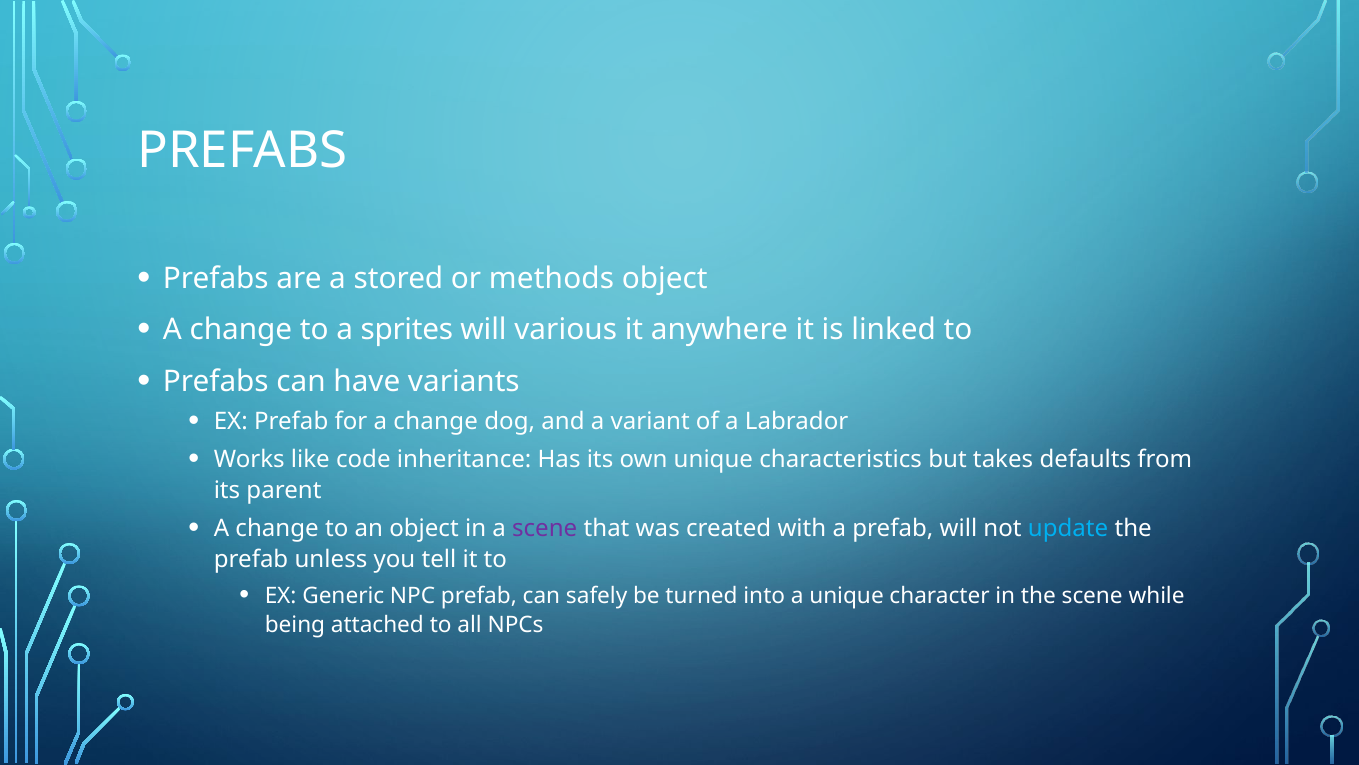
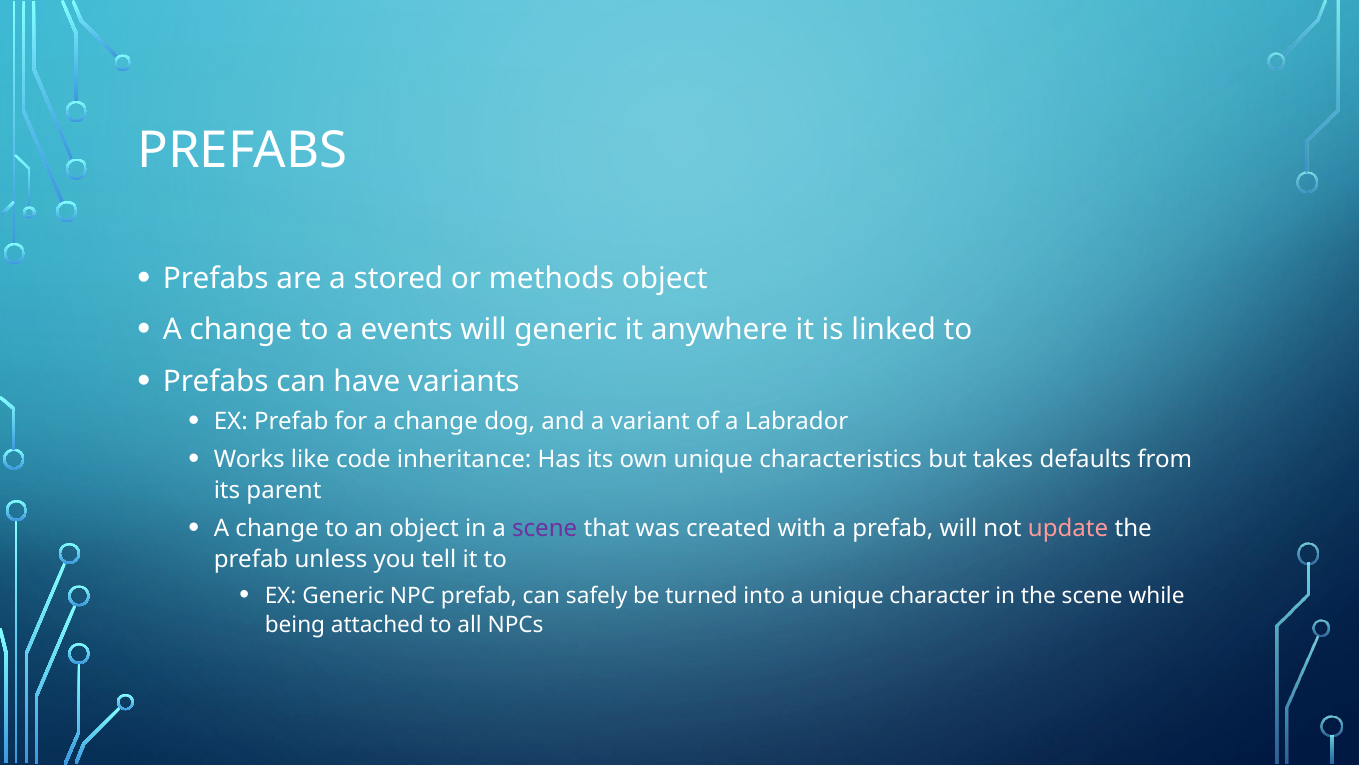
sprites: sprites -> events (407, 330)
will various: various -> generic (566, 330)
update colour: light blue -> pink (1068, 528)
